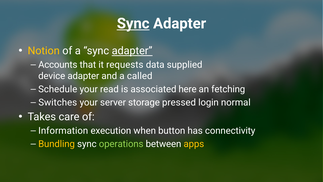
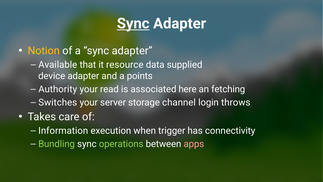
adapter underline: present -> none (132, 51)
Accounts: Accounts -> Available (58, 65)
requests: requests -> resource (125, 65)
called: called -> points (140, 76)
Schedule: Schedule -> Authority (58, 89)
pressed: pressed -> channel (179, 102)
normal: normal -> throws (236, 102)
button: button -> trigger (172, 131)
Bundling colour: yellow -> light green (57, 144)
apps colour: yellow -> pink (194, 144)
